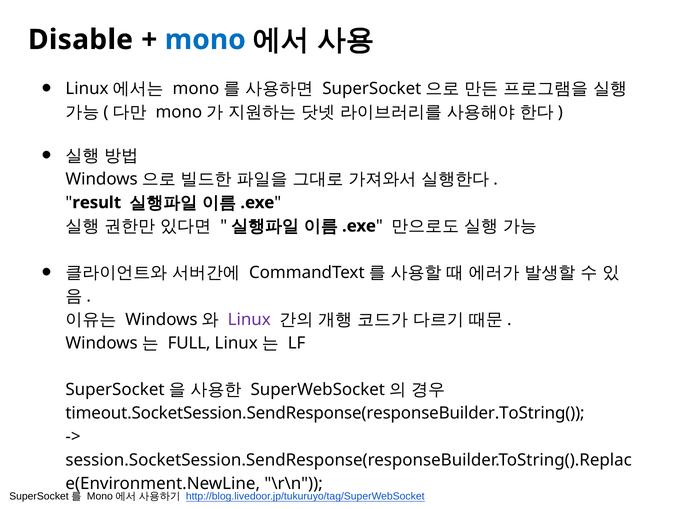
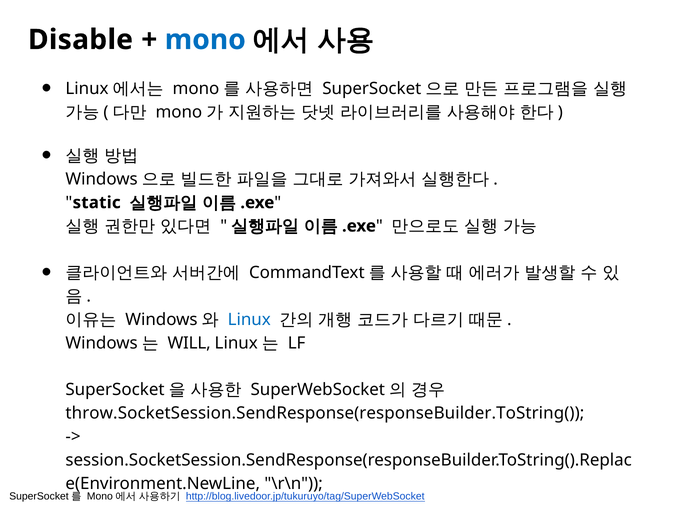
result: result -> static (97, 202)
Linux colour: purple -> blue (249, 319)
FULL: FULL -> WILL (189, 343)
timeout.SocketSession.SendResponse(responseBuilder.ToString(: timeout.SocketSession.SendResponse(responseBuilder.ToString( -> throw.SocketSession.SendResponse(responseBuilder.ToString( (325, 413)
